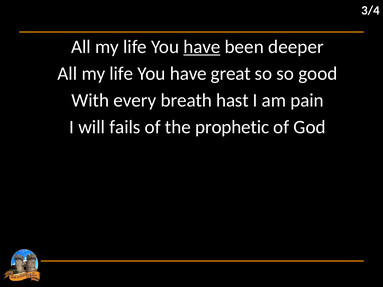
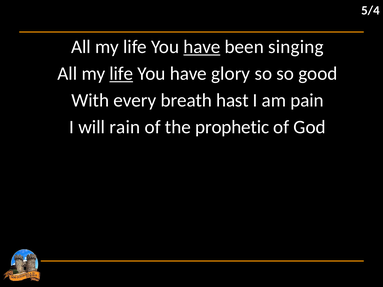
3/4: 3/4 -> 5/4 (370, 10)
deeper: deeper -> singing (296, 47)
life underline: none -> present (121, 74)
great: great -> glory (231, 74)
fails: fails -> rain (125, 127)
